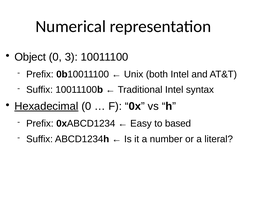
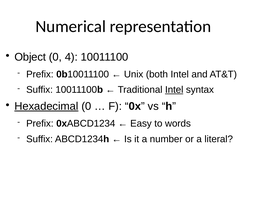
3: 3 -> 4 (71, 57)
Intel underline: none -> present (174, 90)
based: based -> words (178, 123)
